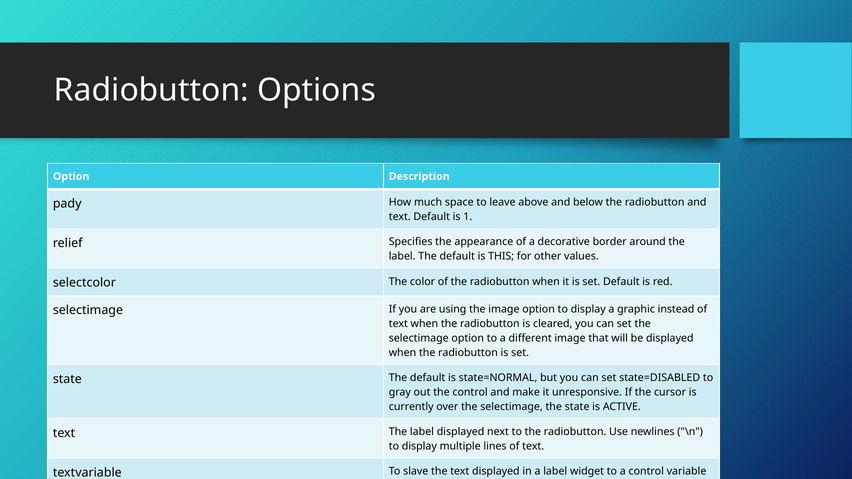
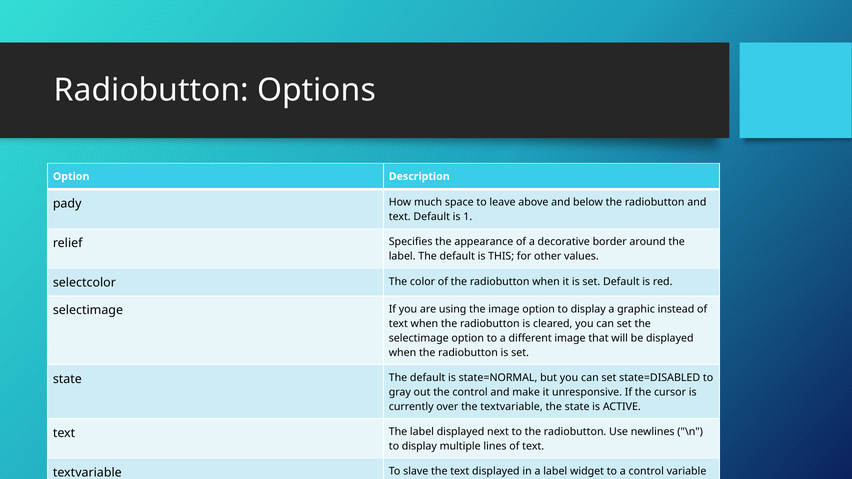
over the selectimage: selectimage -> textvariable (512, 407)
